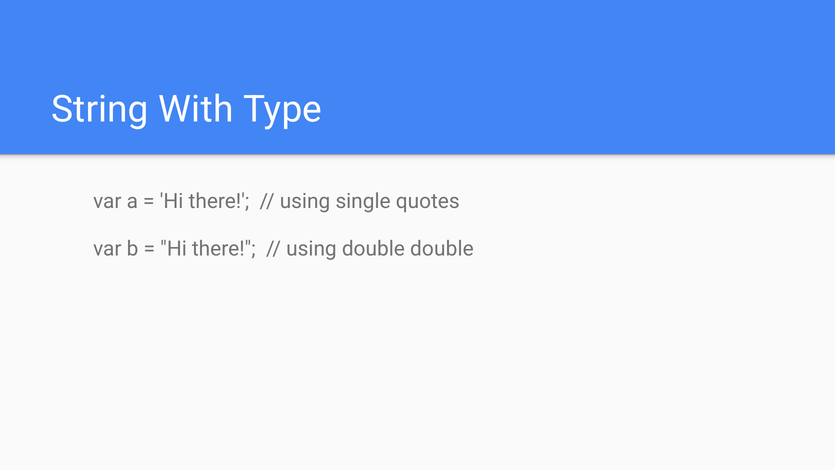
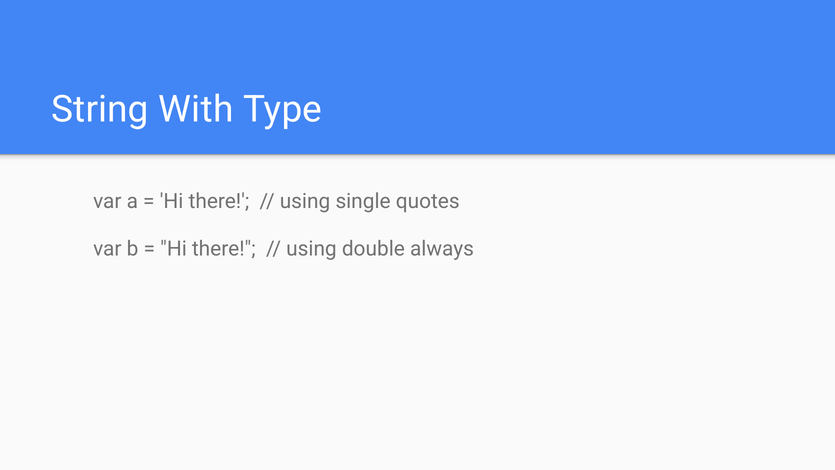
double double: double -> always (442, 249)
